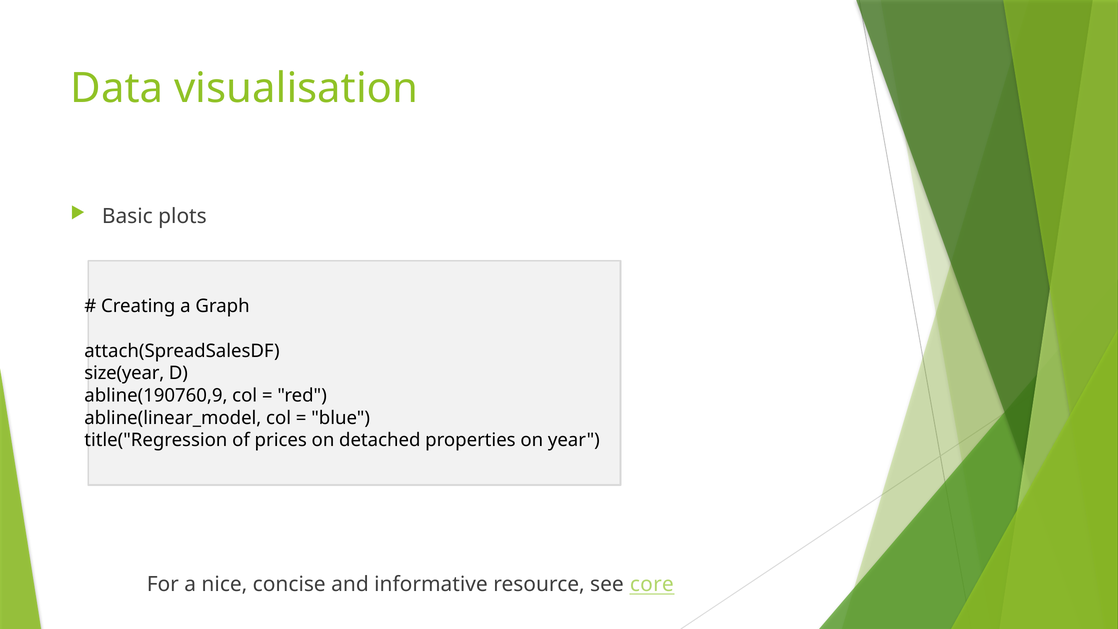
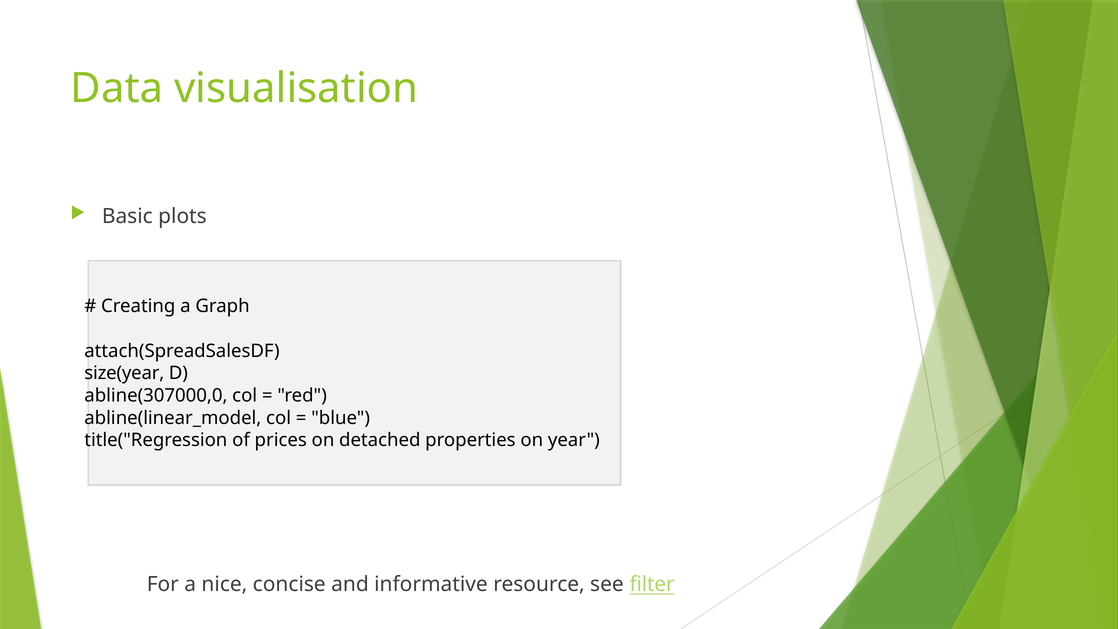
abline(190760,9: abline(190760,9 -> abline(307000,0 (156, 396)
core: core -> filter (652, 584)
